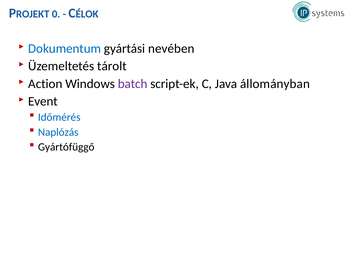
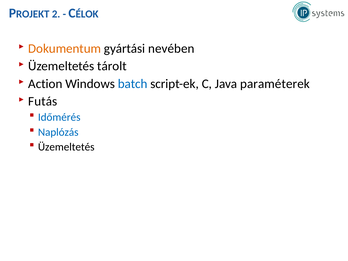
0: 0 -> 2 (56, 14)
Dokumentum colour: blue -> orange (65, 49)
batch colour: purple -> blue (133, 84)
állományban: állományban -> paraméterek (275, 84)
Event: Event -> Futás (43, 101)
Gyártófüggő: Gyártófüggő -> Üzemeltetés (66, 147)
